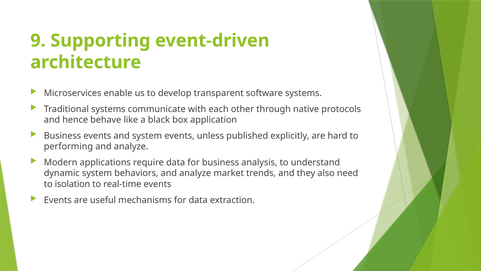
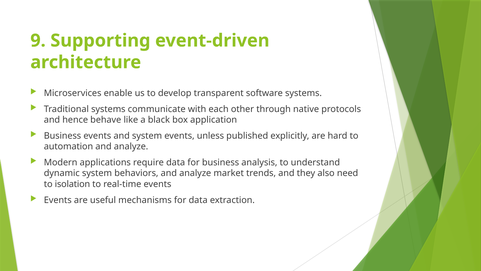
performing: performing -> automation (68, 146)
